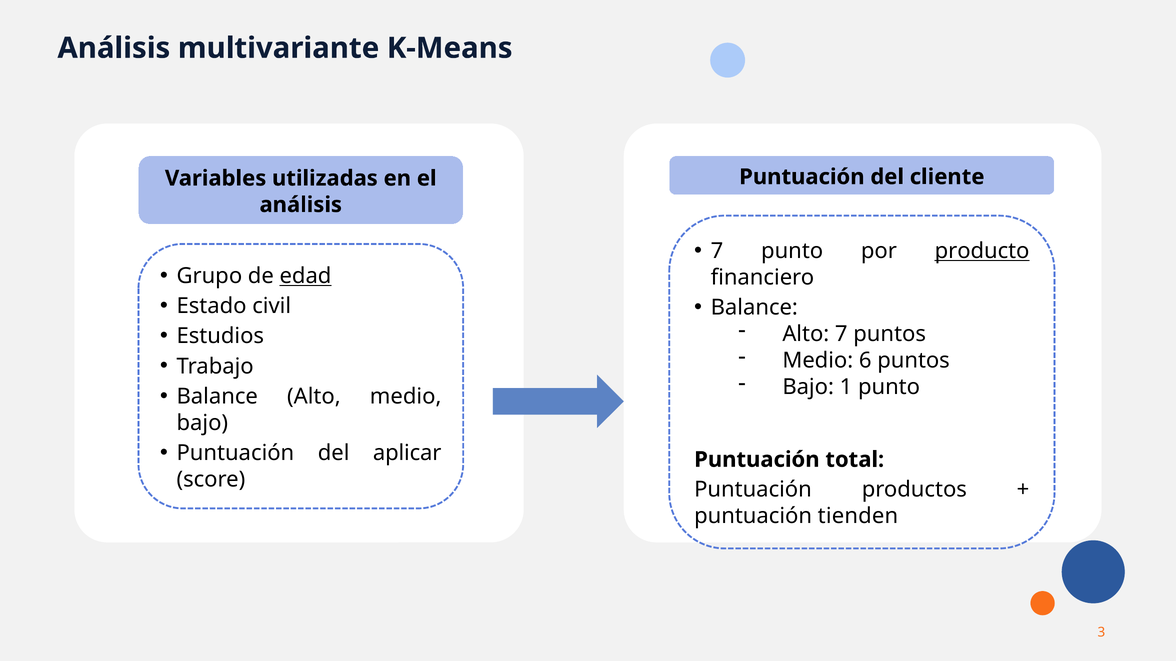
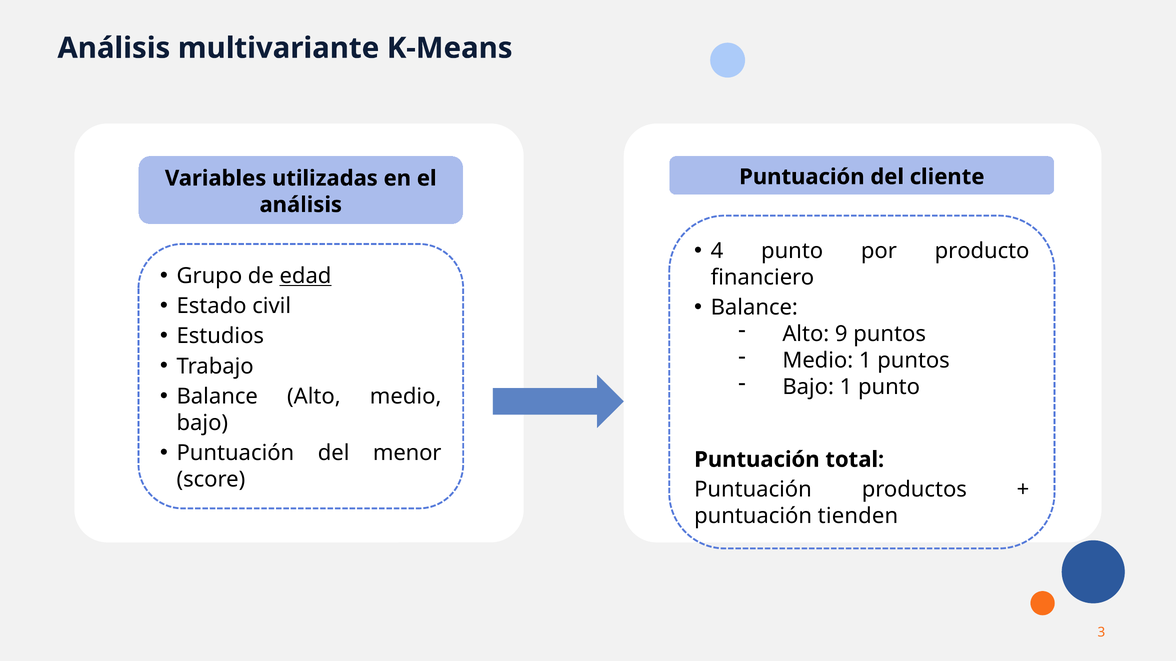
7: 7 -> 4 (717, 251)
producto underline: present -> none (982, 251)
Alto 7: 7 -> 9 (841, 334)
Medio 6: 6 -> 1 (865, 361)
aplicar: aplicar -> menor (407, 453)
